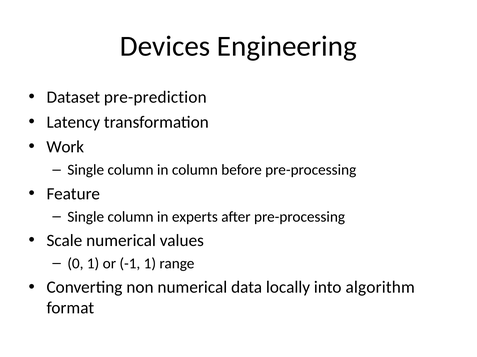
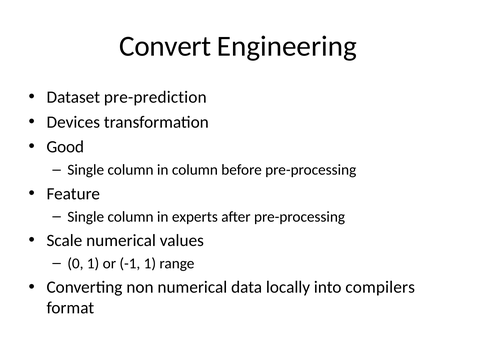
Devices: Devices -> Convert (165, 46)
Latency: Latency -> Devices (73, 122)
Work: Work -> Good (65, 147)
algorithm: algorithm -> compilers (380, 288)
